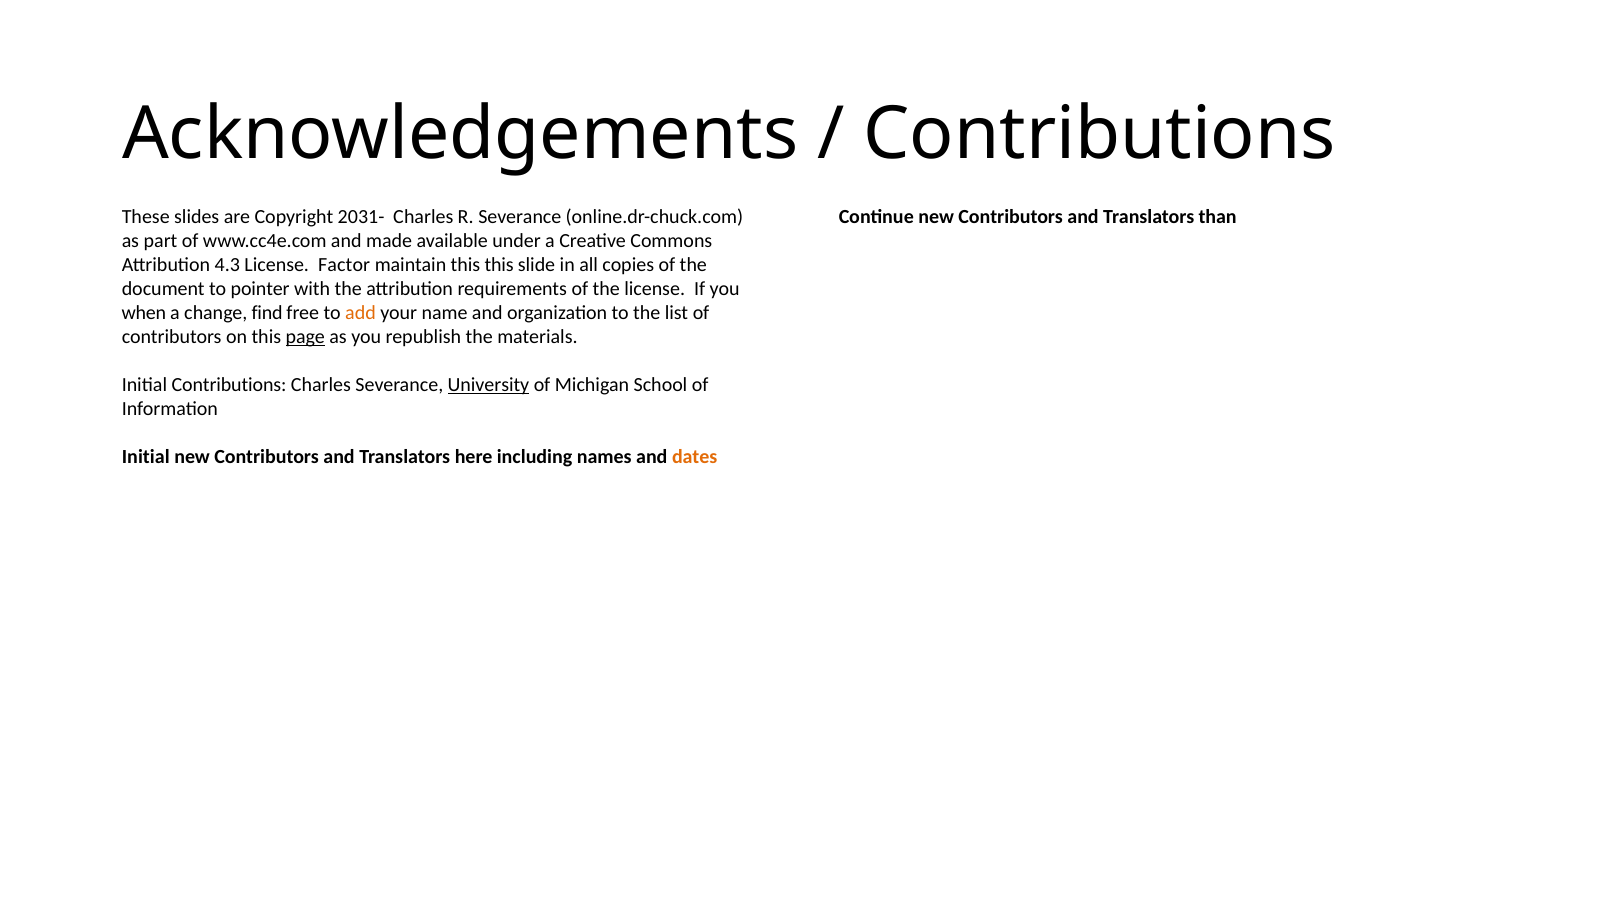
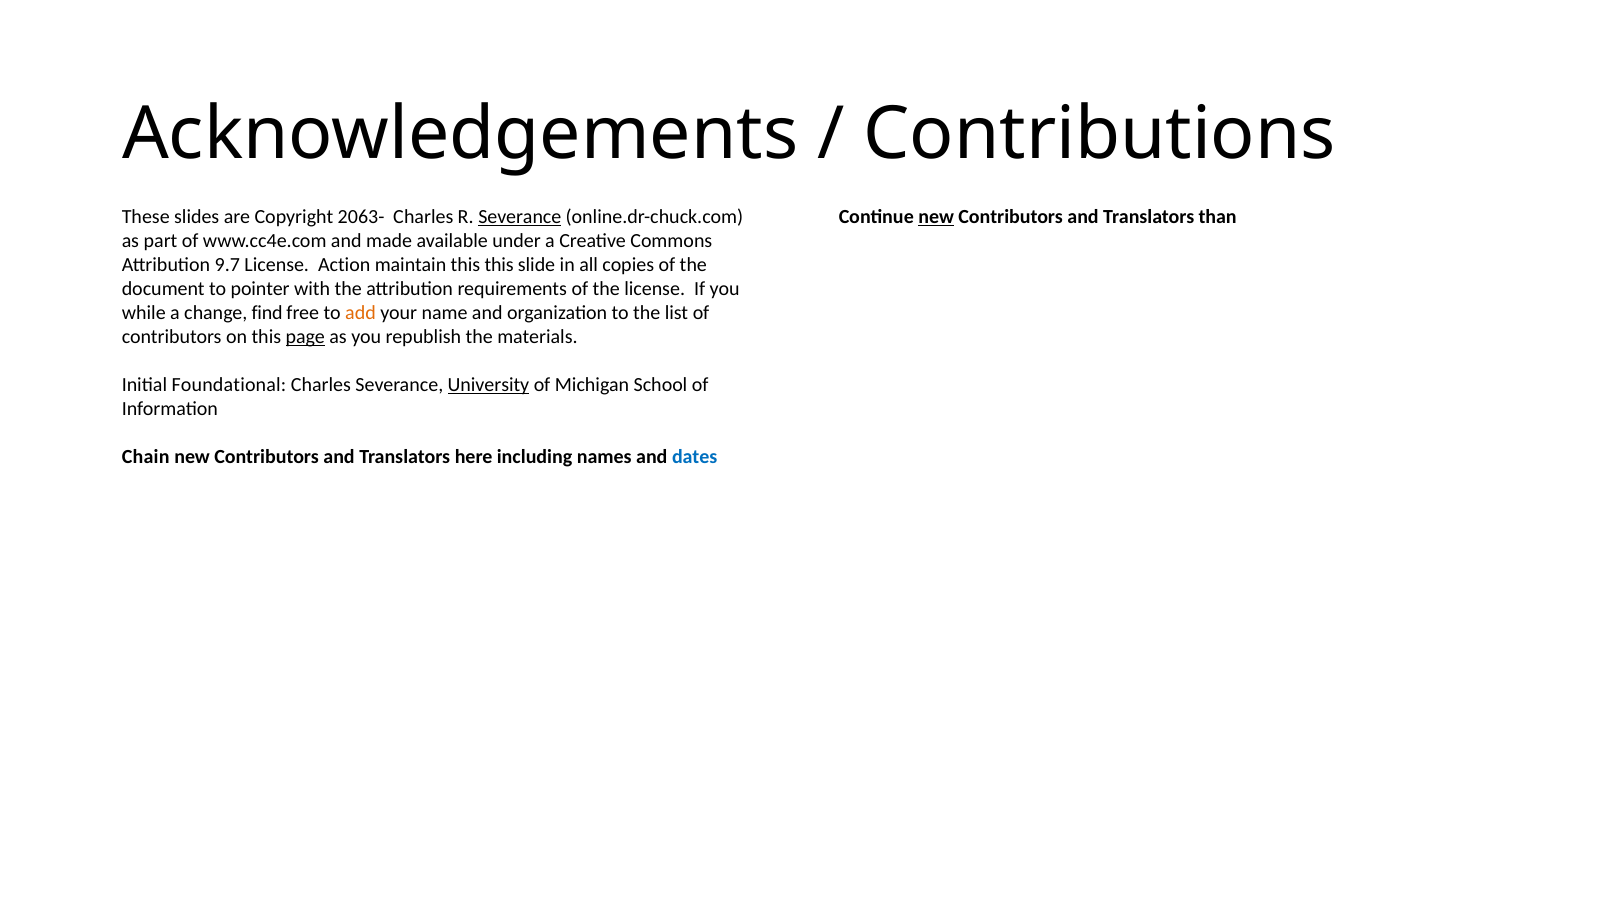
2031-: 2031- -> 2063- (361, 217)
Severance underline: none -> present (520, 217)
new underline: none -> present (936, 217)
4.3: 4.3 -> 9.7 (227, 265)
Factor: Factor -> Action (344, 265)
when: when -> while (144, 313)
Initial Contributions: Contributions -> Foundational (229, 385)
Initial: Initial -> Chain (146, 457)
dates colour: orange -> blue (695, 457)
